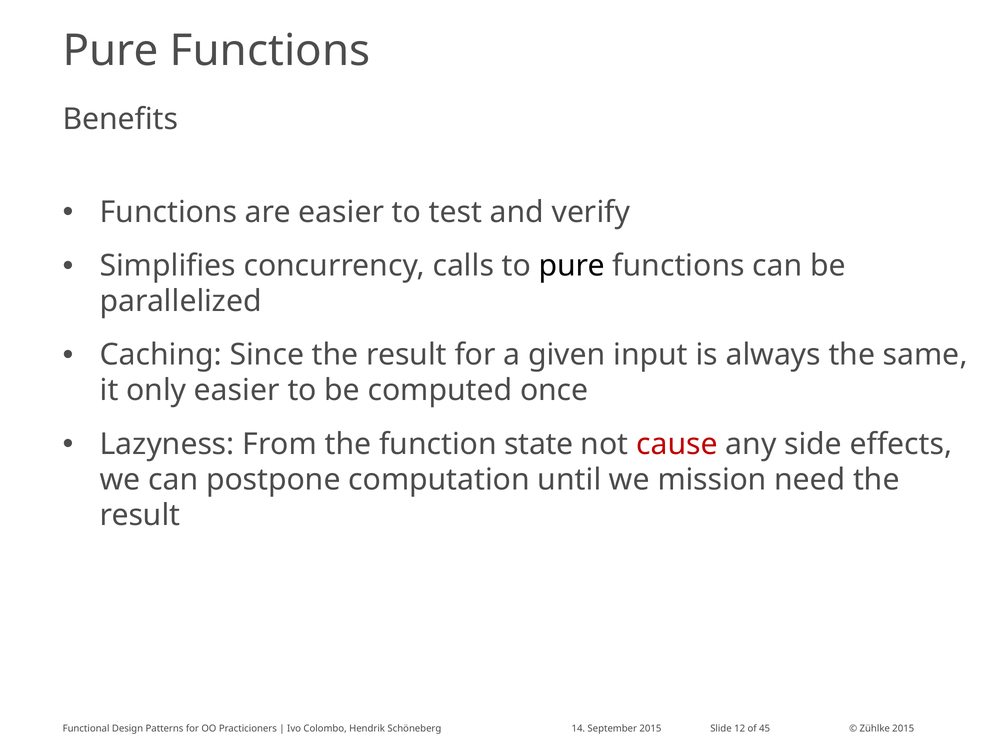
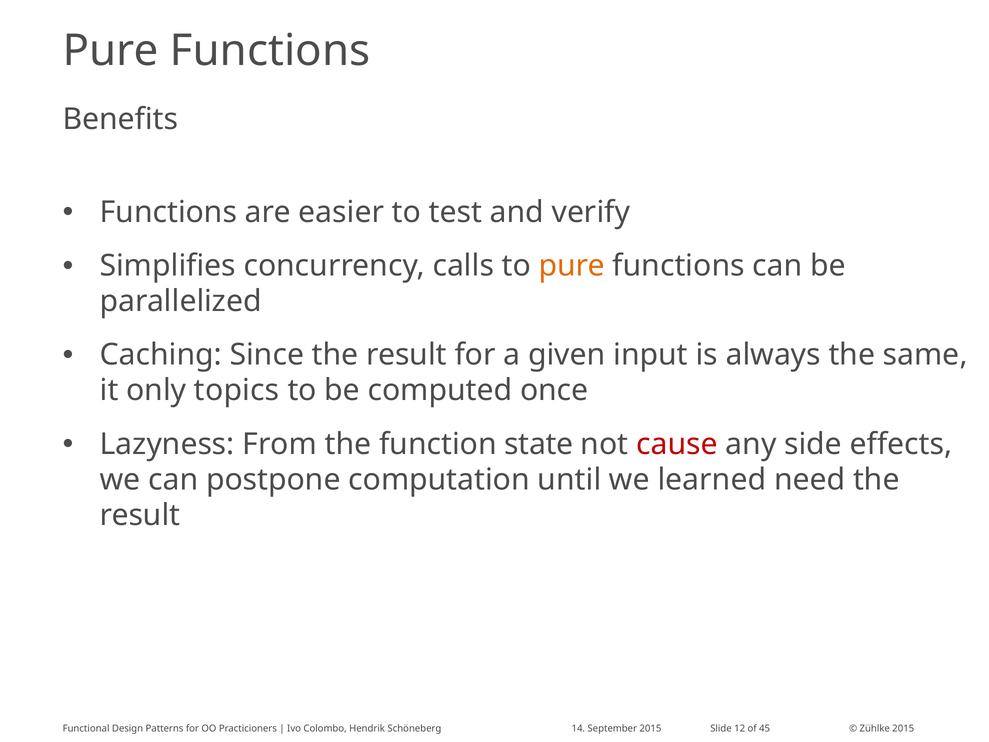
pure colour: black -> orange (572, 266)
only easier: easier -> topics (237, 390)
mission: mission -> learned (712, 479)
